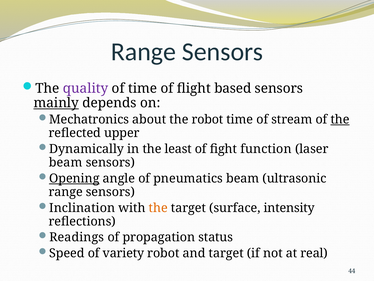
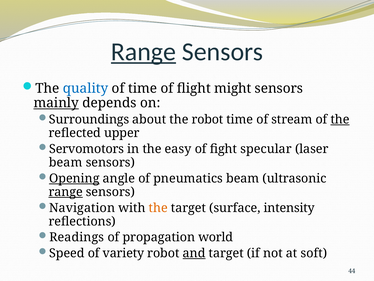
Range underline: none -> present (143, 52)
quality colour: purple -> blue (86, 88)
based: based -> might (233, 88)
Mechatronics: Mechatronics -> Surroundings (89, 119)
Dynamically: Dynamically -> Servomotors (87, 149)
least: least -> easy (178, 149)
function: function -> specular (266, 149)
range underline: none -> present (66, 192)
Inclination: Inclination -> Navigation (82, 208)
status: status -> world (216, 237)
and underline: none -> present (194, 253)
real: real -> soft (314, 253)
